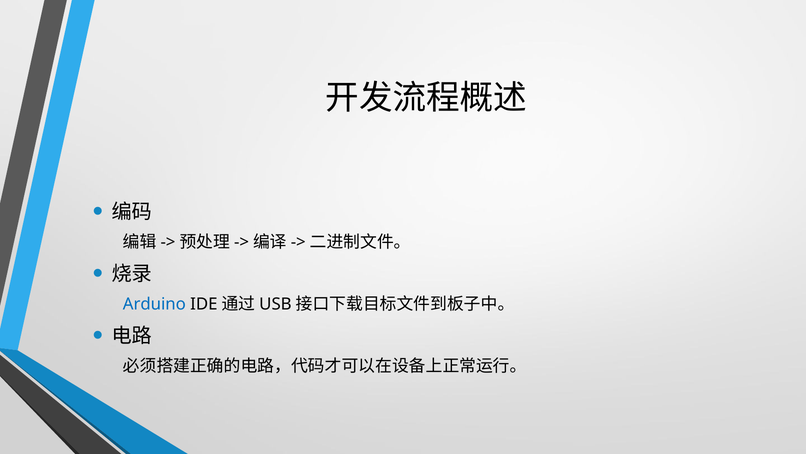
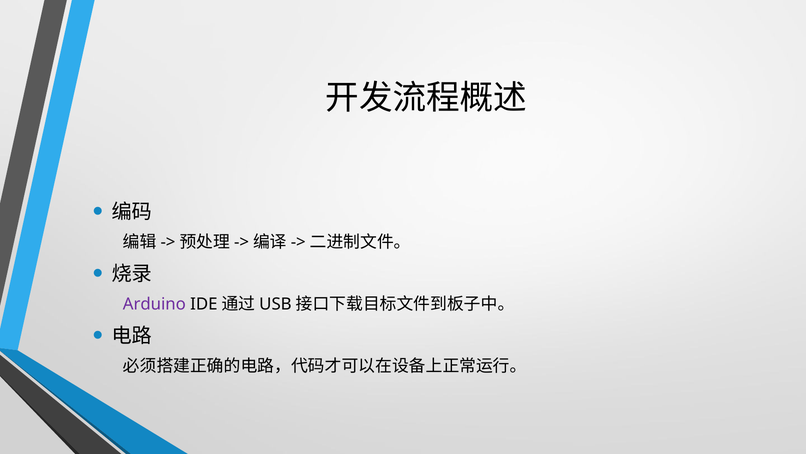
Arduino colour: blue -> purple (154, 304)
